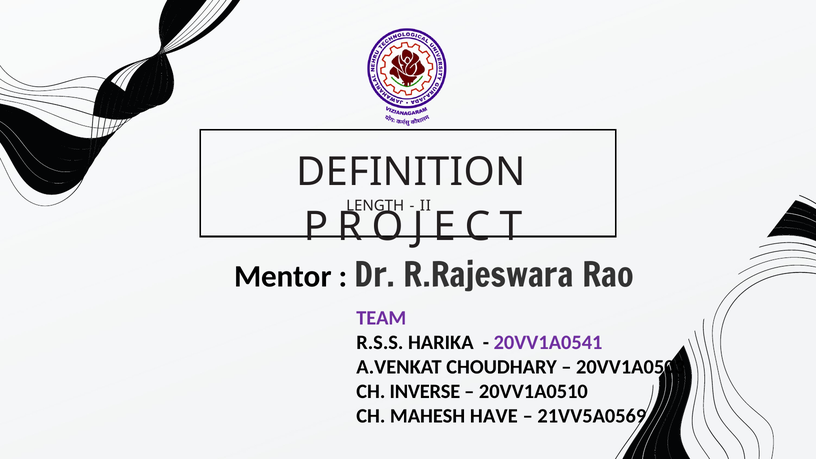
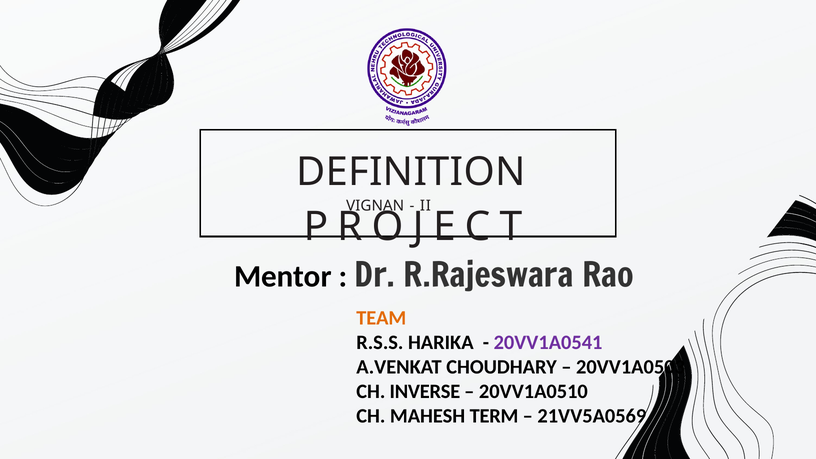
LENGTH: LENGTH -> VIGNAN (375, 206)
TEAM colour: purple -> orange (381, 318)
HAVE: HAVE -> TERM (494, 416)
